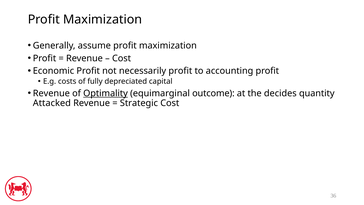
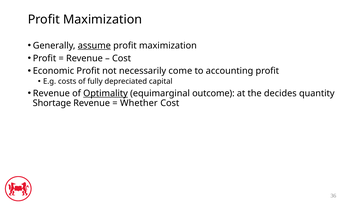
assume underline: none -> present (94, 46)
necessarily profit: profit -> come (180, 71)
Attacked: Attacked -> Shortage (52, 103)
Strategic: Strategic -> Whether (139, 103)
